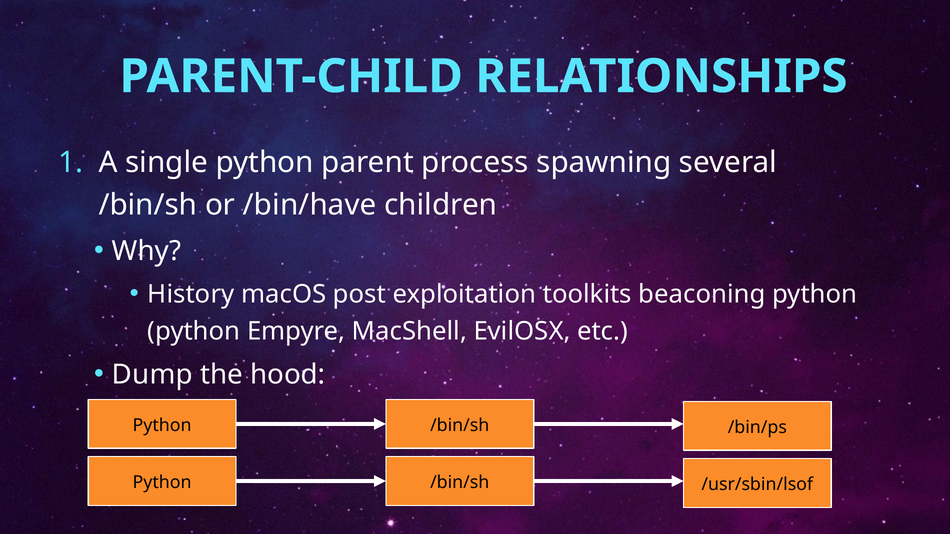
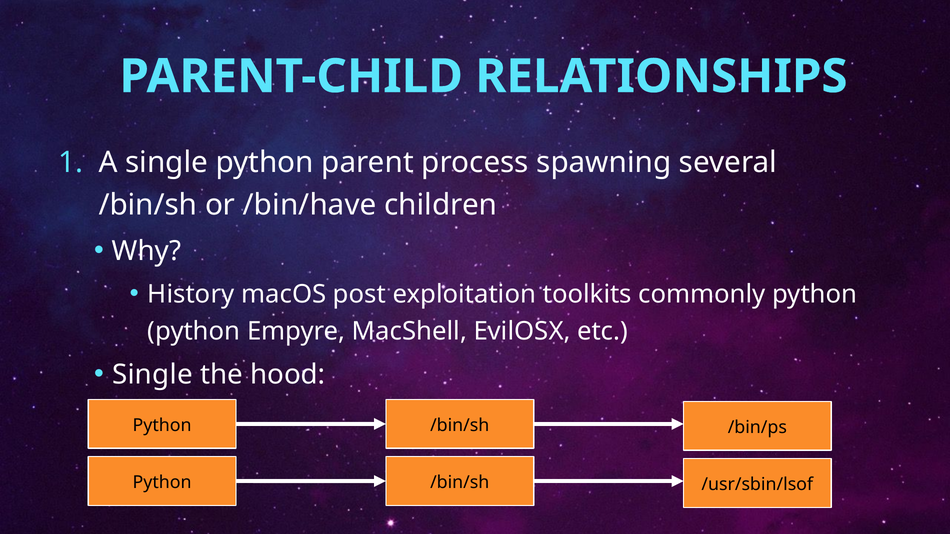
beaconing: beaconing -> commonly (702, 294)
Dump: Dump -> Single (152, 375)
